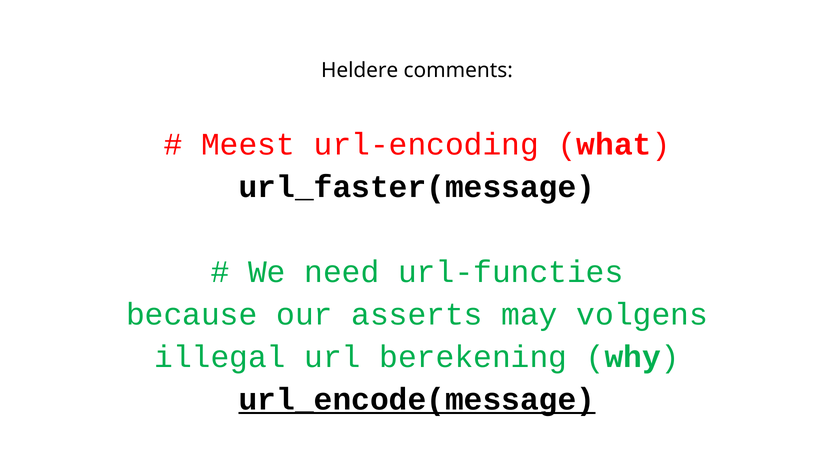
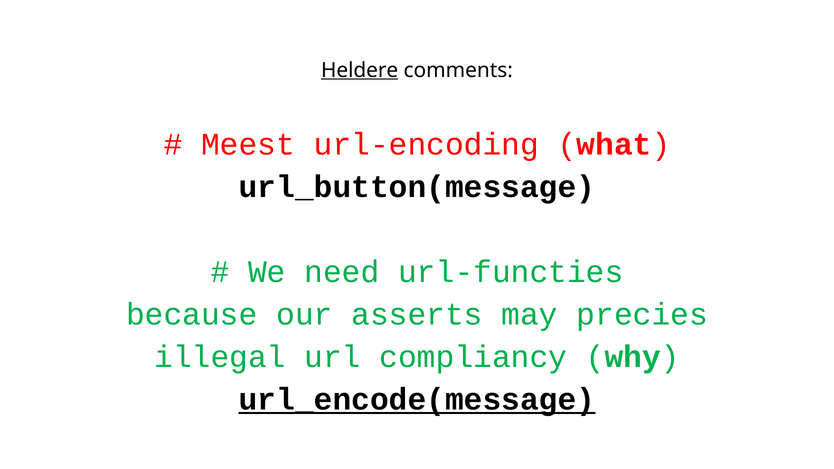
Heldere underline: none -> present (360, 70)
url_faster(message: url_faster(message -> url_button(message (417, 187)
volgens: volgens -> precies (642, 315)
berekening: berekening -> compliancy (473, 357)
